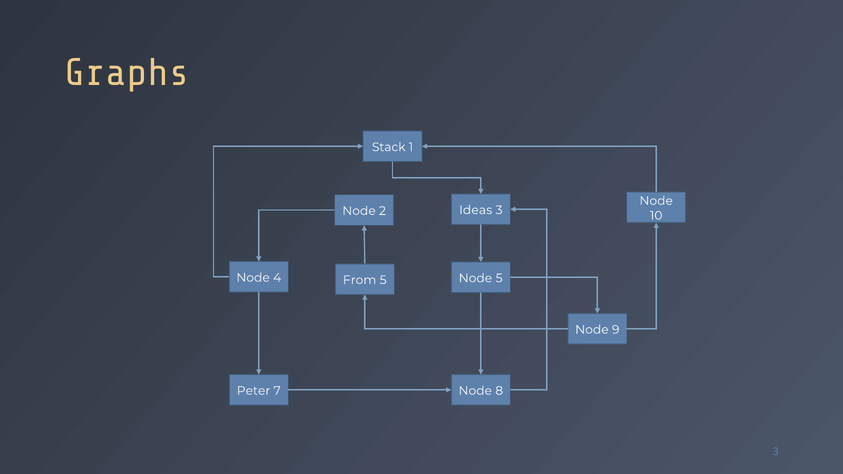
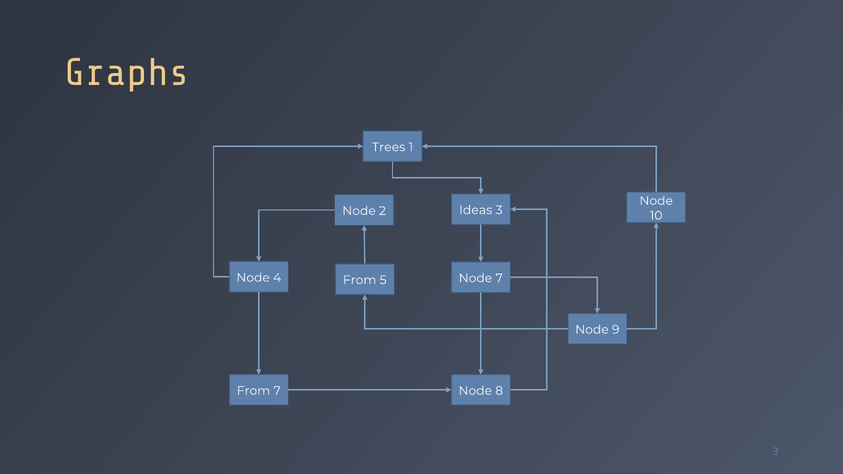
Stack: Stack -> Trees (389, 147)
Node 5: 5 -> 7 (499, 278)
Peter: Peter -> From (253, 391)
